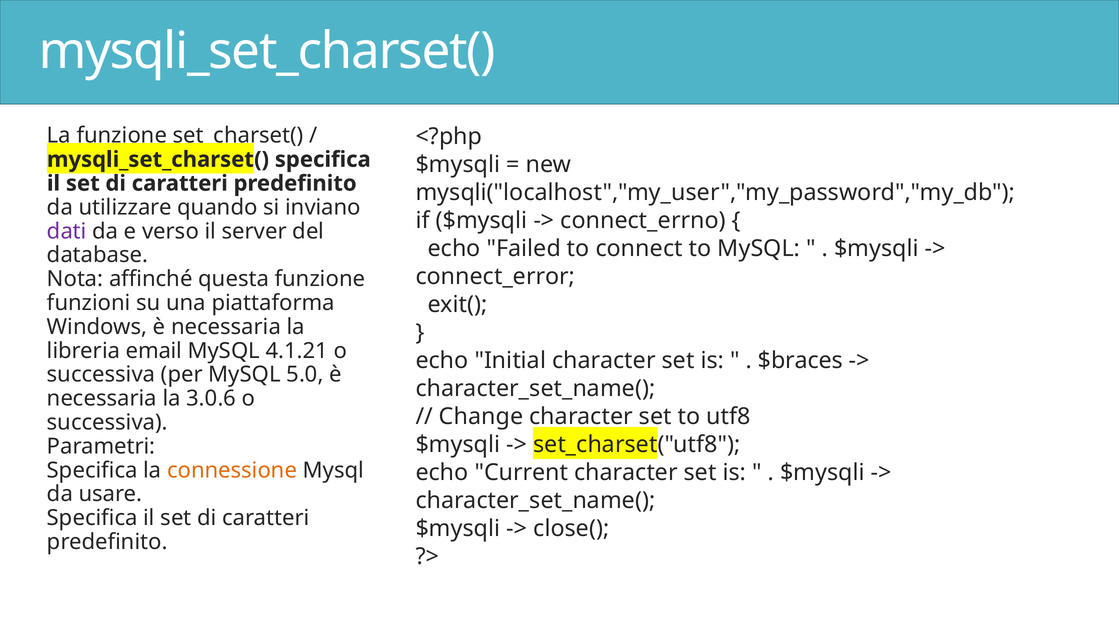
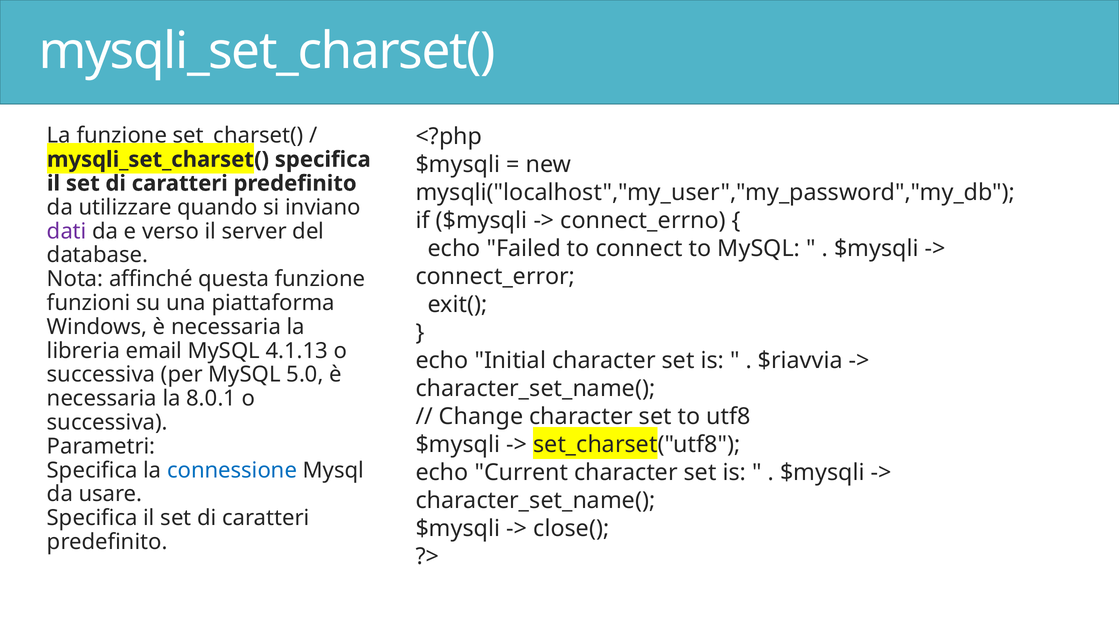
4.1.21: 4.1.21 -> 4.1.13 (297, 351)
$braces: $braces -> $riavvia (800, 361)
3.0.6: 3.0.6 -> 8.0.1 (211, 399)
connessione colour: orange -> blue (232, 471)
